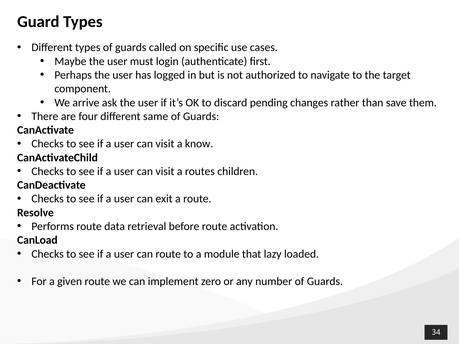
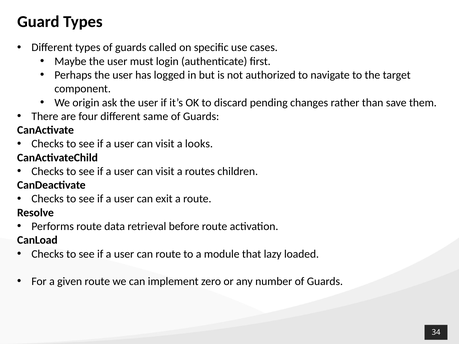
arrive: arrive -> origin (86, 103)
know: know -> looks (199, 144)
